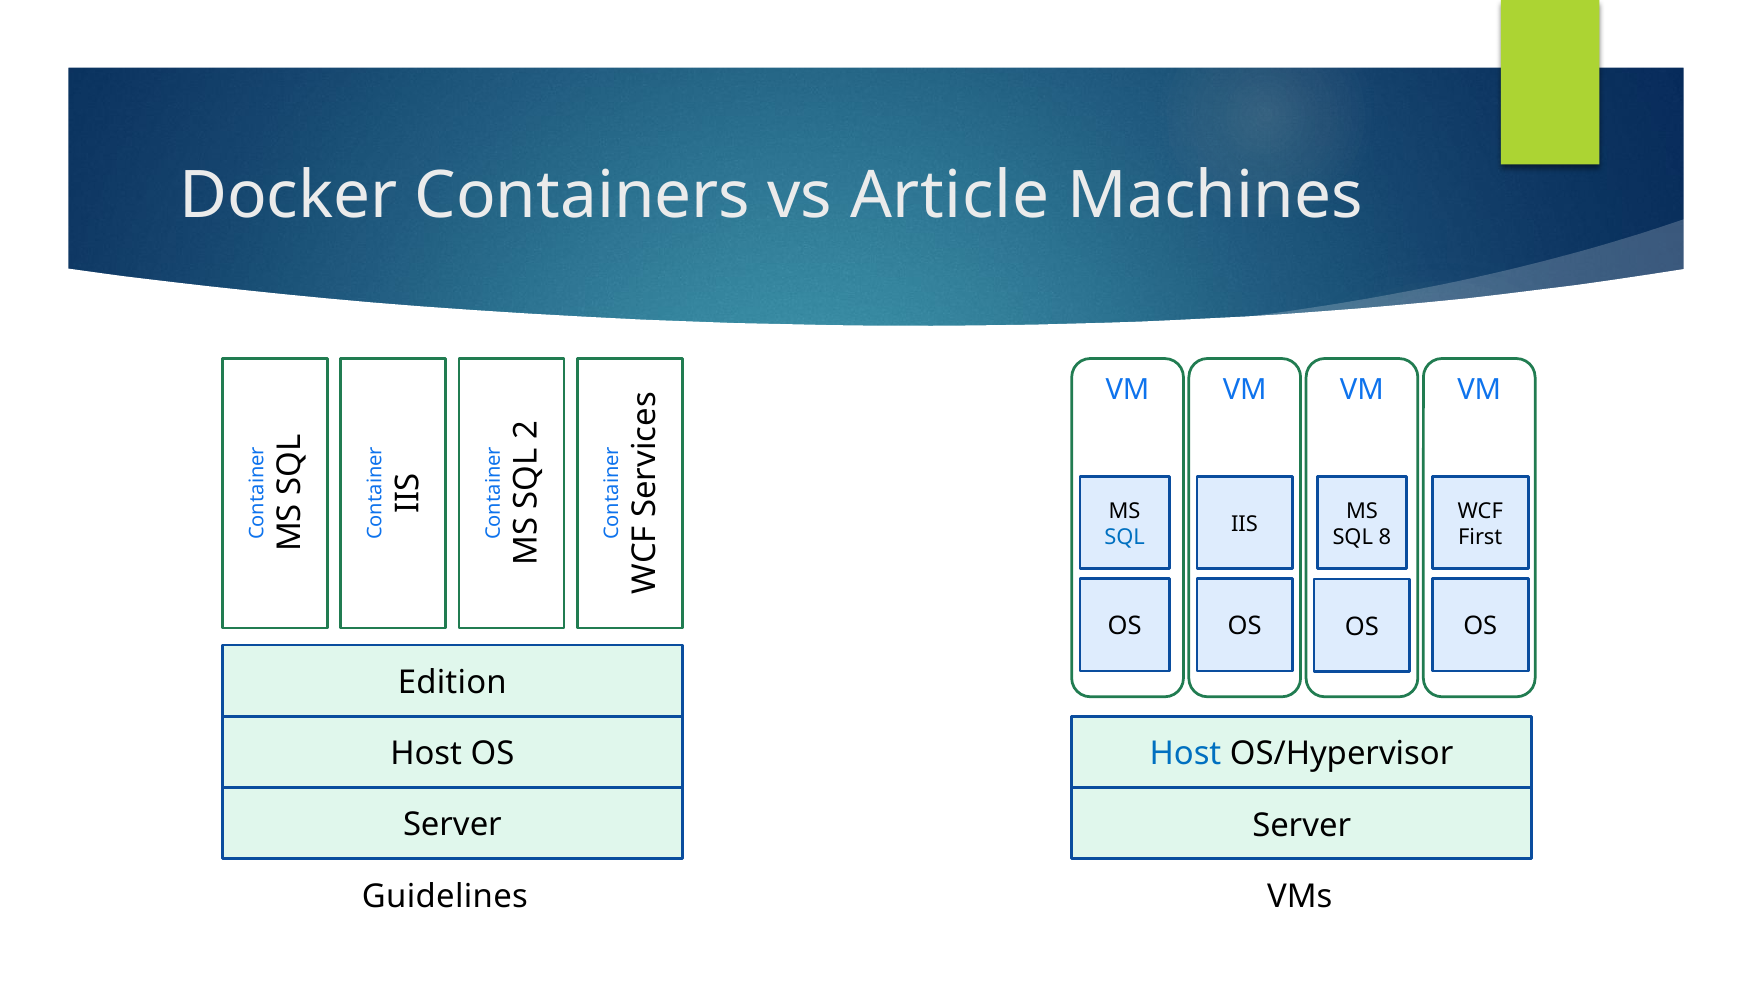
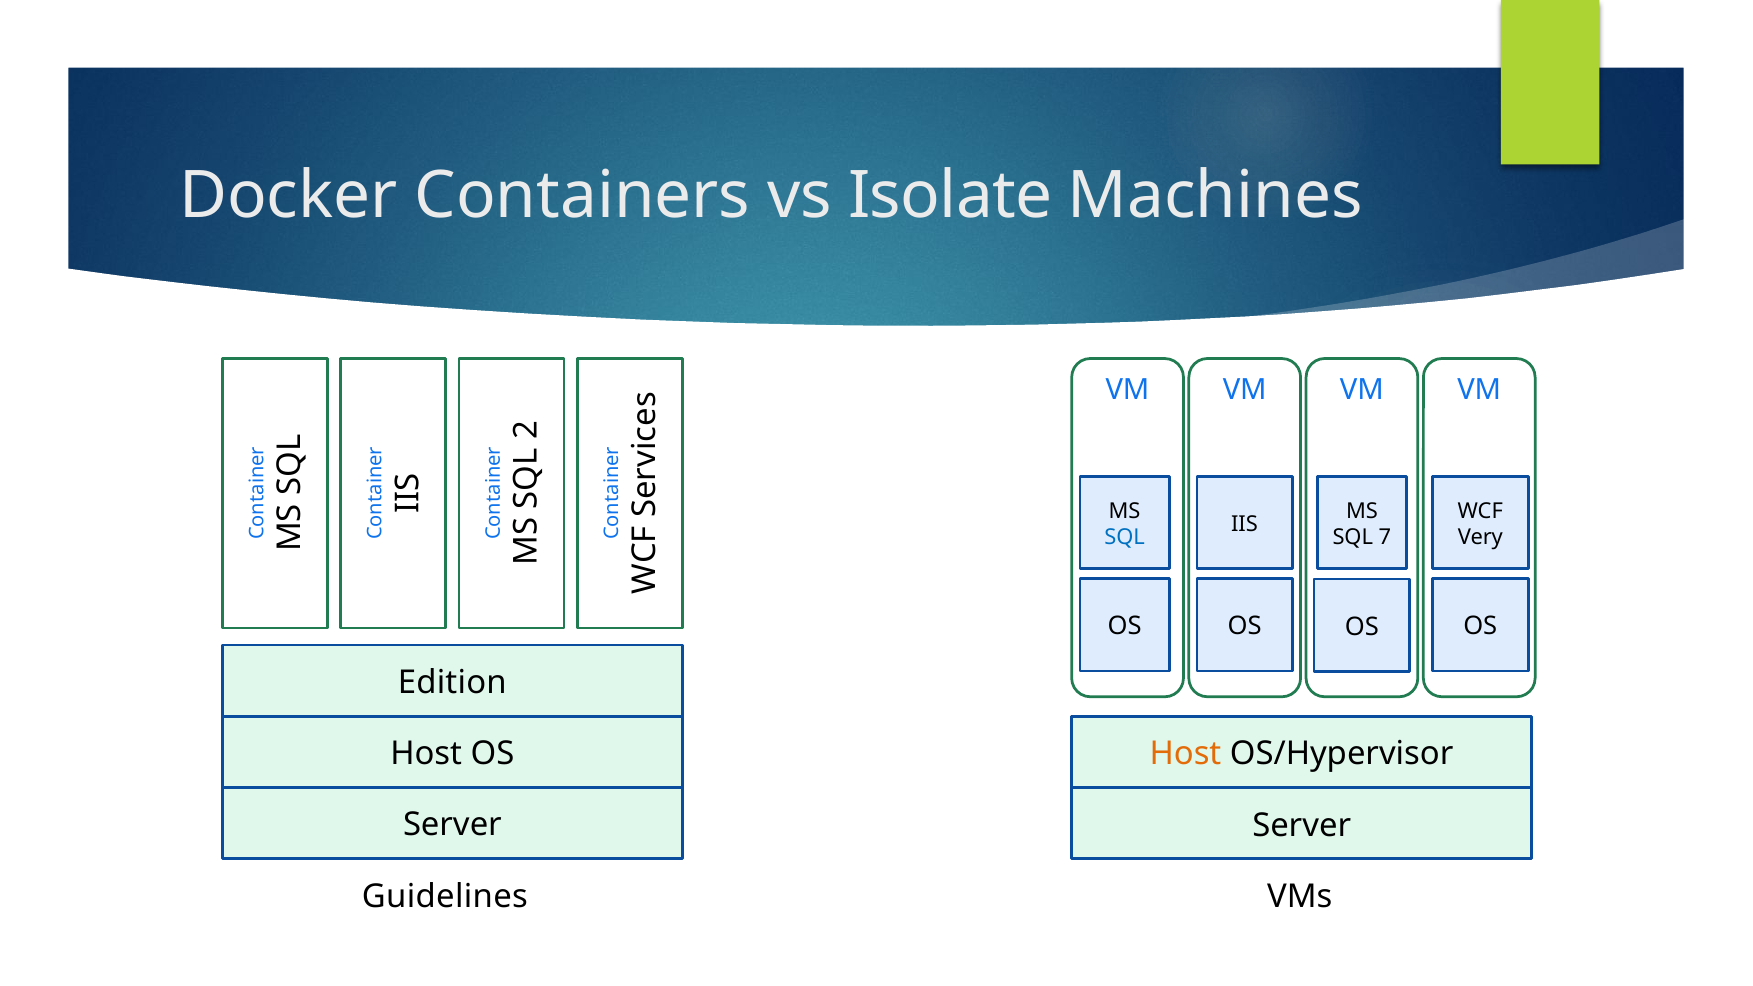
Article: Article -> Isolate (950, 195)
8: 8 -> 7 (1385, 537)
First: First -> Very (1480, 537)
Host colour: blue -> orange (1185, 754)
